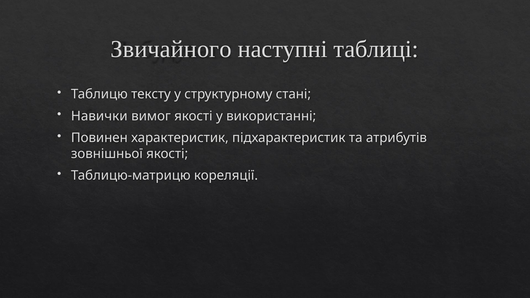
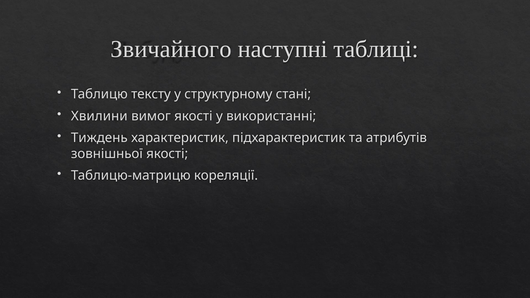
Навички: Навички -> Хвилини (99, 116)
Повинен: Повинен -> Тиждень (99, 138)
